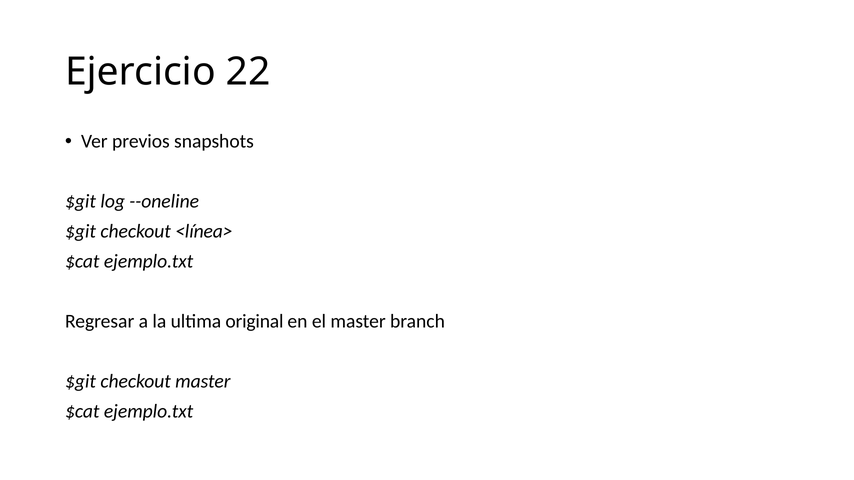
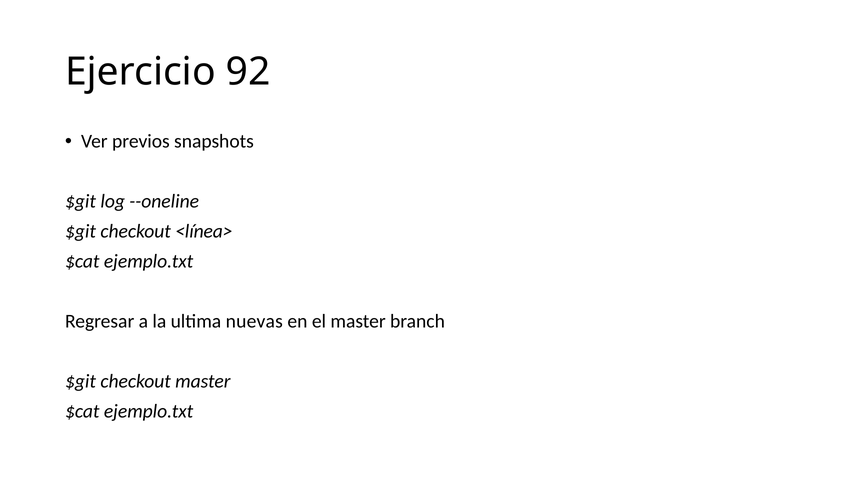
22: 22 -> 92 (248, 72)
original: original -> nuevas (254, 322)
